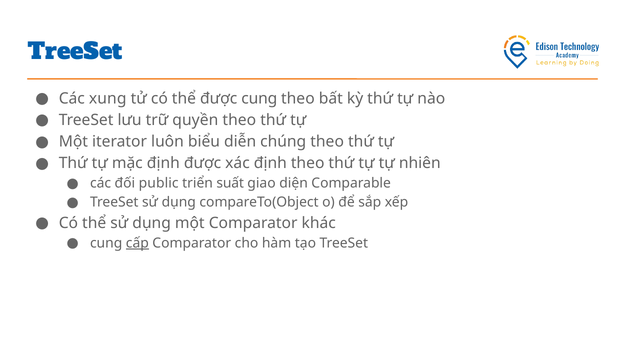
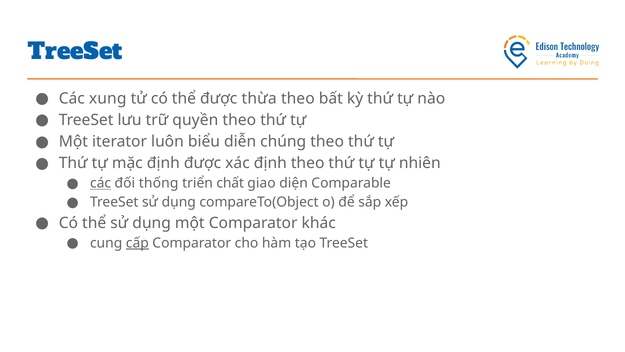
được cung: cung -> thừa (259, 98)
các underline: none -> present (101, 183)
public: public -> thống (159, 183)
suất: suất -> chất (230, 183)
